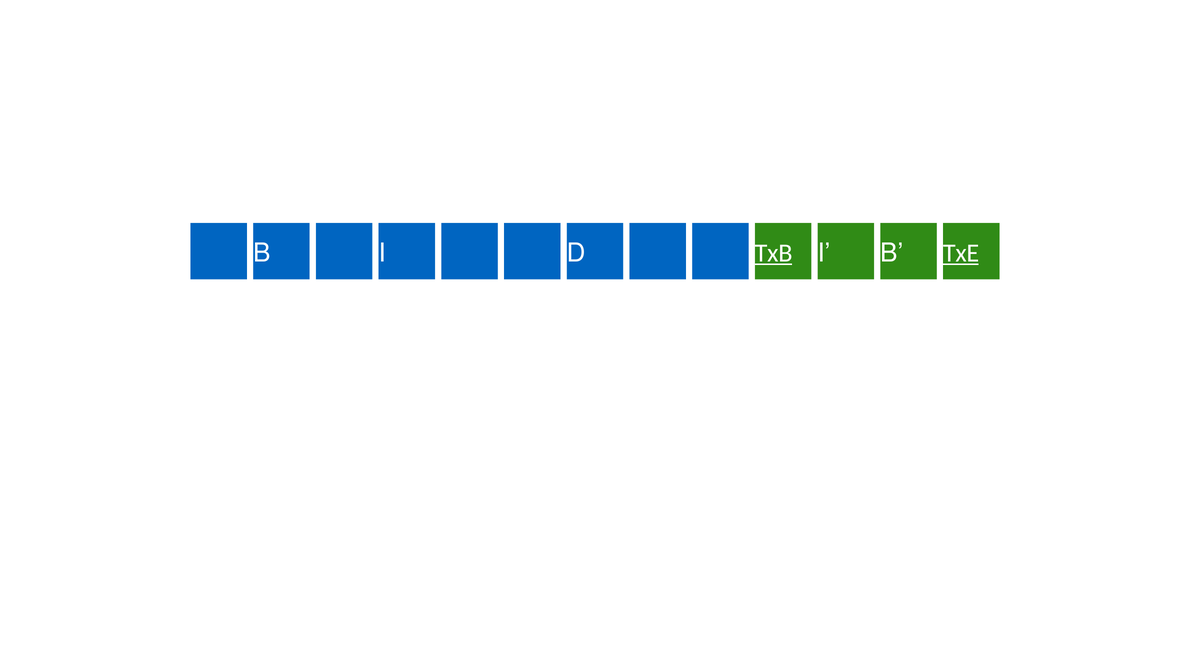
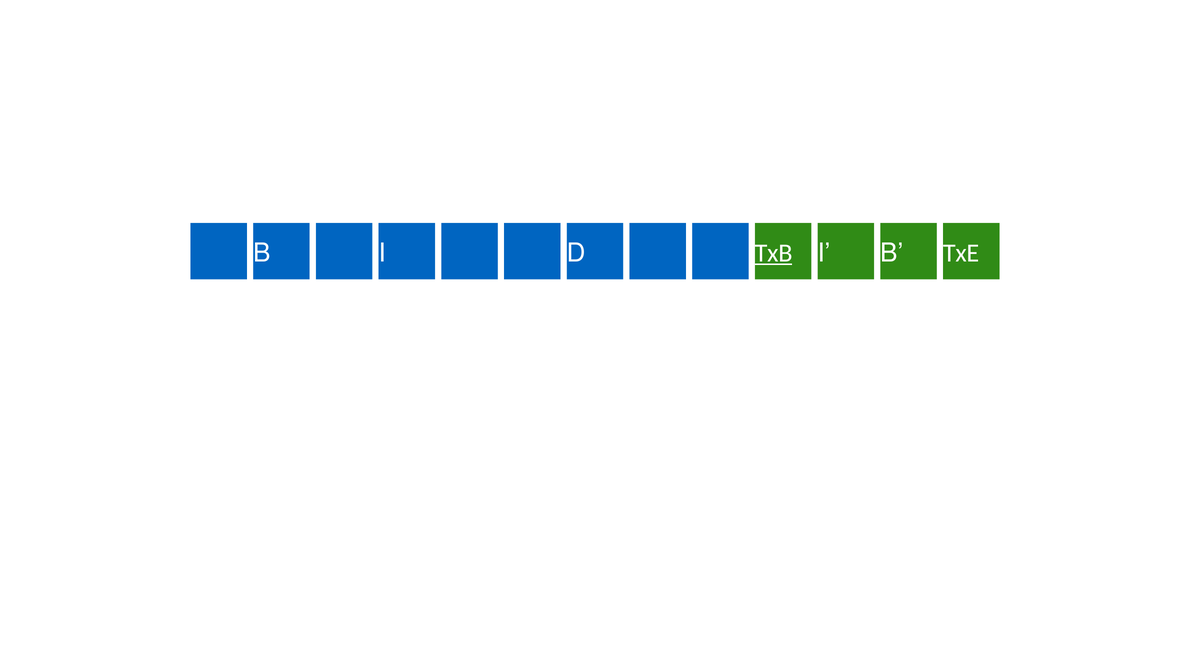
TxE underline: present -> none (961, 253)
